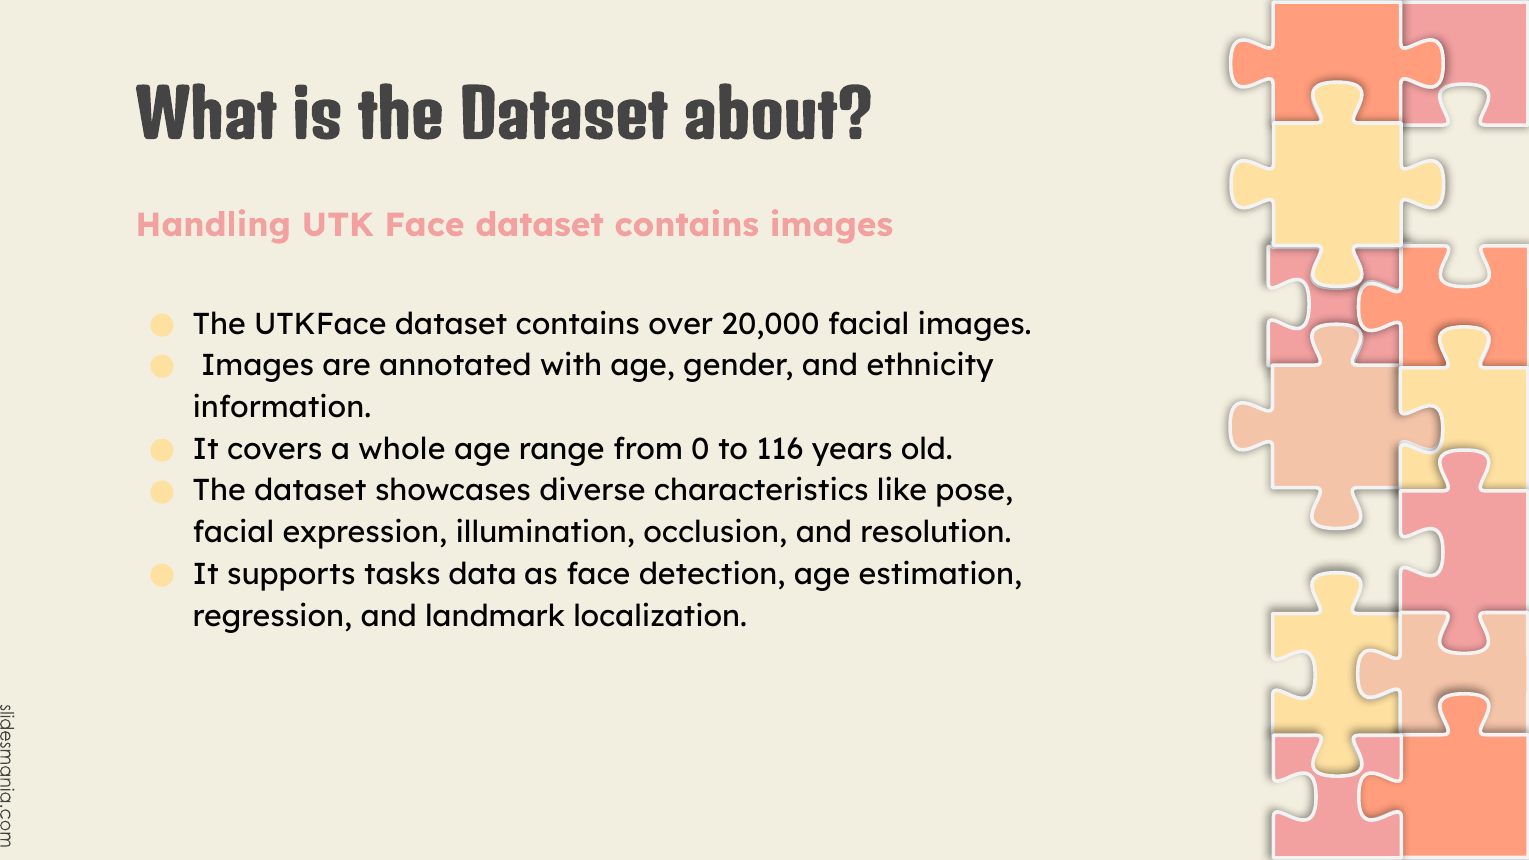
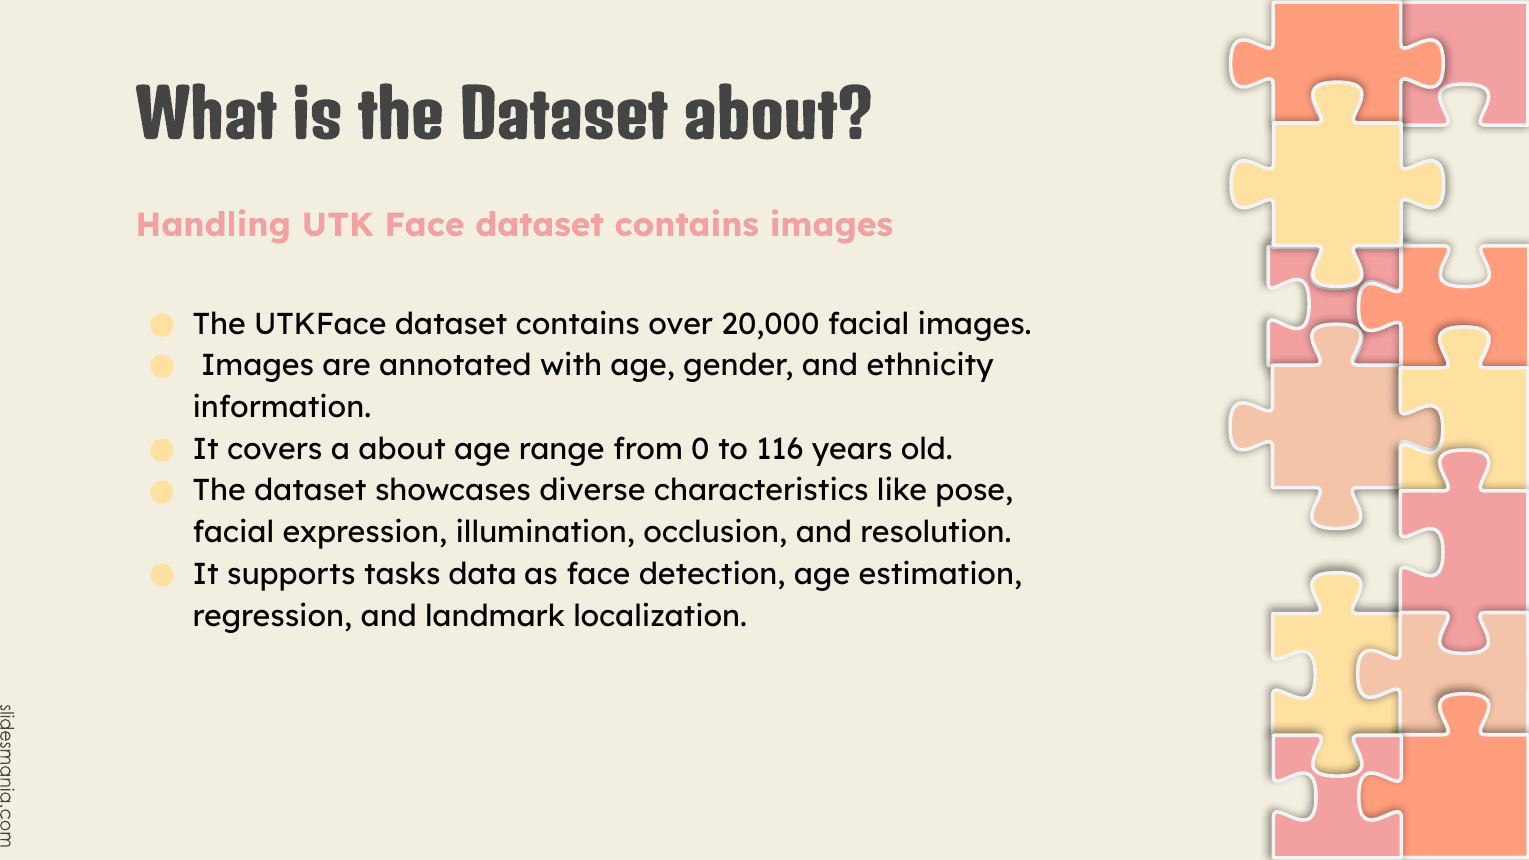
a whole: whole -> about (402, 449)
